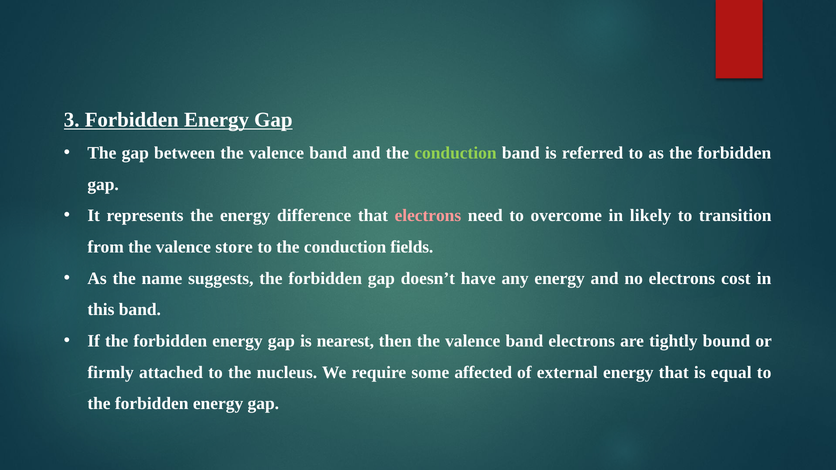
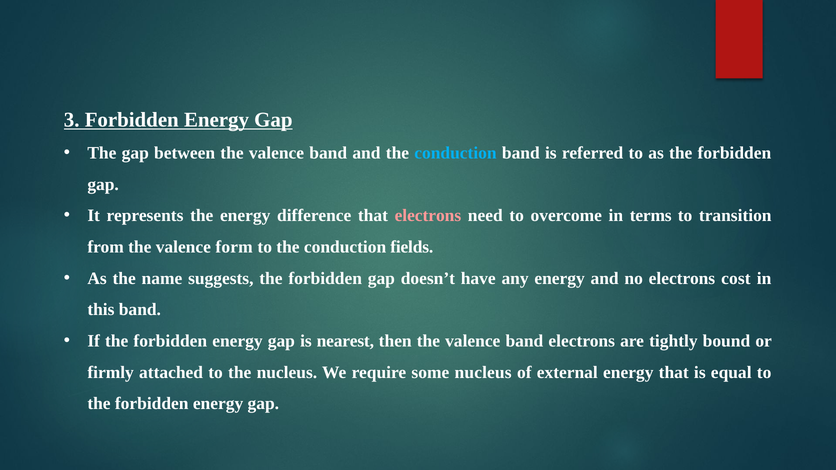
conduction colour: light green -> light blue (455, 153)
likely: likely -> terms (651, 216)
store: store -> form (234, 247)
some affected: affected -> nucleus (483, 373)
